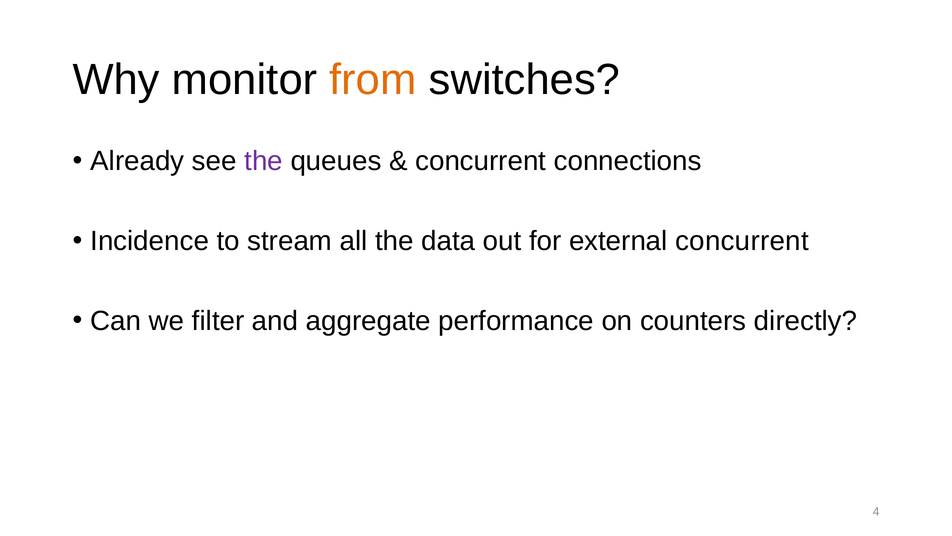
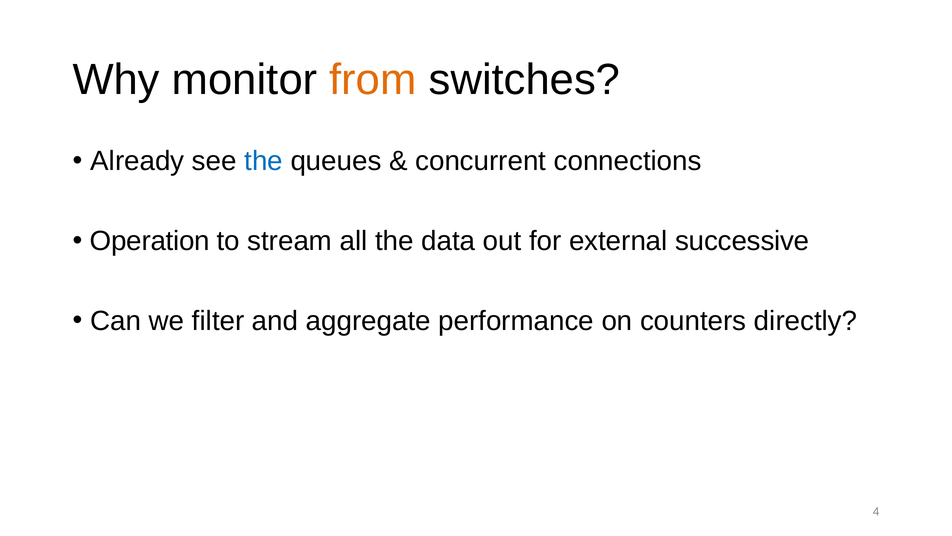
the colour: purple -> blue (264, 161)
Incidence: Incidence -> Operation (150, 241)
external concurrent: concurrent -> successive (742, 241)
